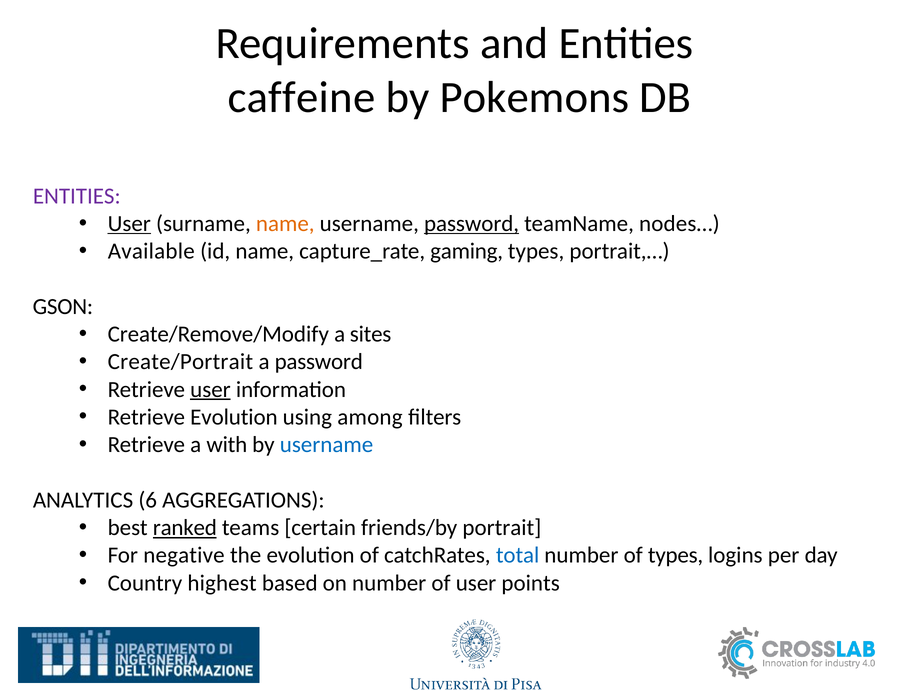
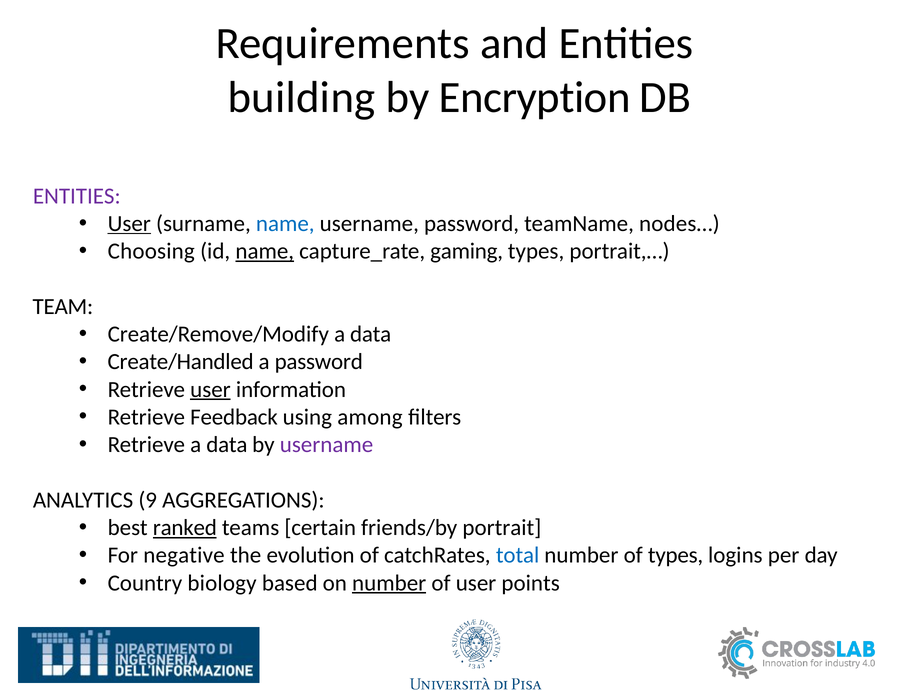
caffeine: caffeine -> building (301, 97)
Pokemons: Pokemons -> Encryption (535, 97)
name colour: orange -> blue (285, 224)
password underline: present -> none (472, 224)
Available: Available -> Choosing (151, 251)
name underline: none -> present (265, 251)
GSON: GSON -> TEAM (63, 306)
Create/Remove/Modify a sites: sites -> data (371, 334)
Create/Portrait: Create/Portrait -> Create/Handled (181, 362)
Retrieve Evolution: Evolution -> Feedback (234, 417)
Retrieve a with: with -> data (227, 445)
username colour: blue -> purple (327, 445)
6: 6 -> 9 (148, 500)
highest: highest -> biology (222, 583)
number underline: none -> present (389, 583)
